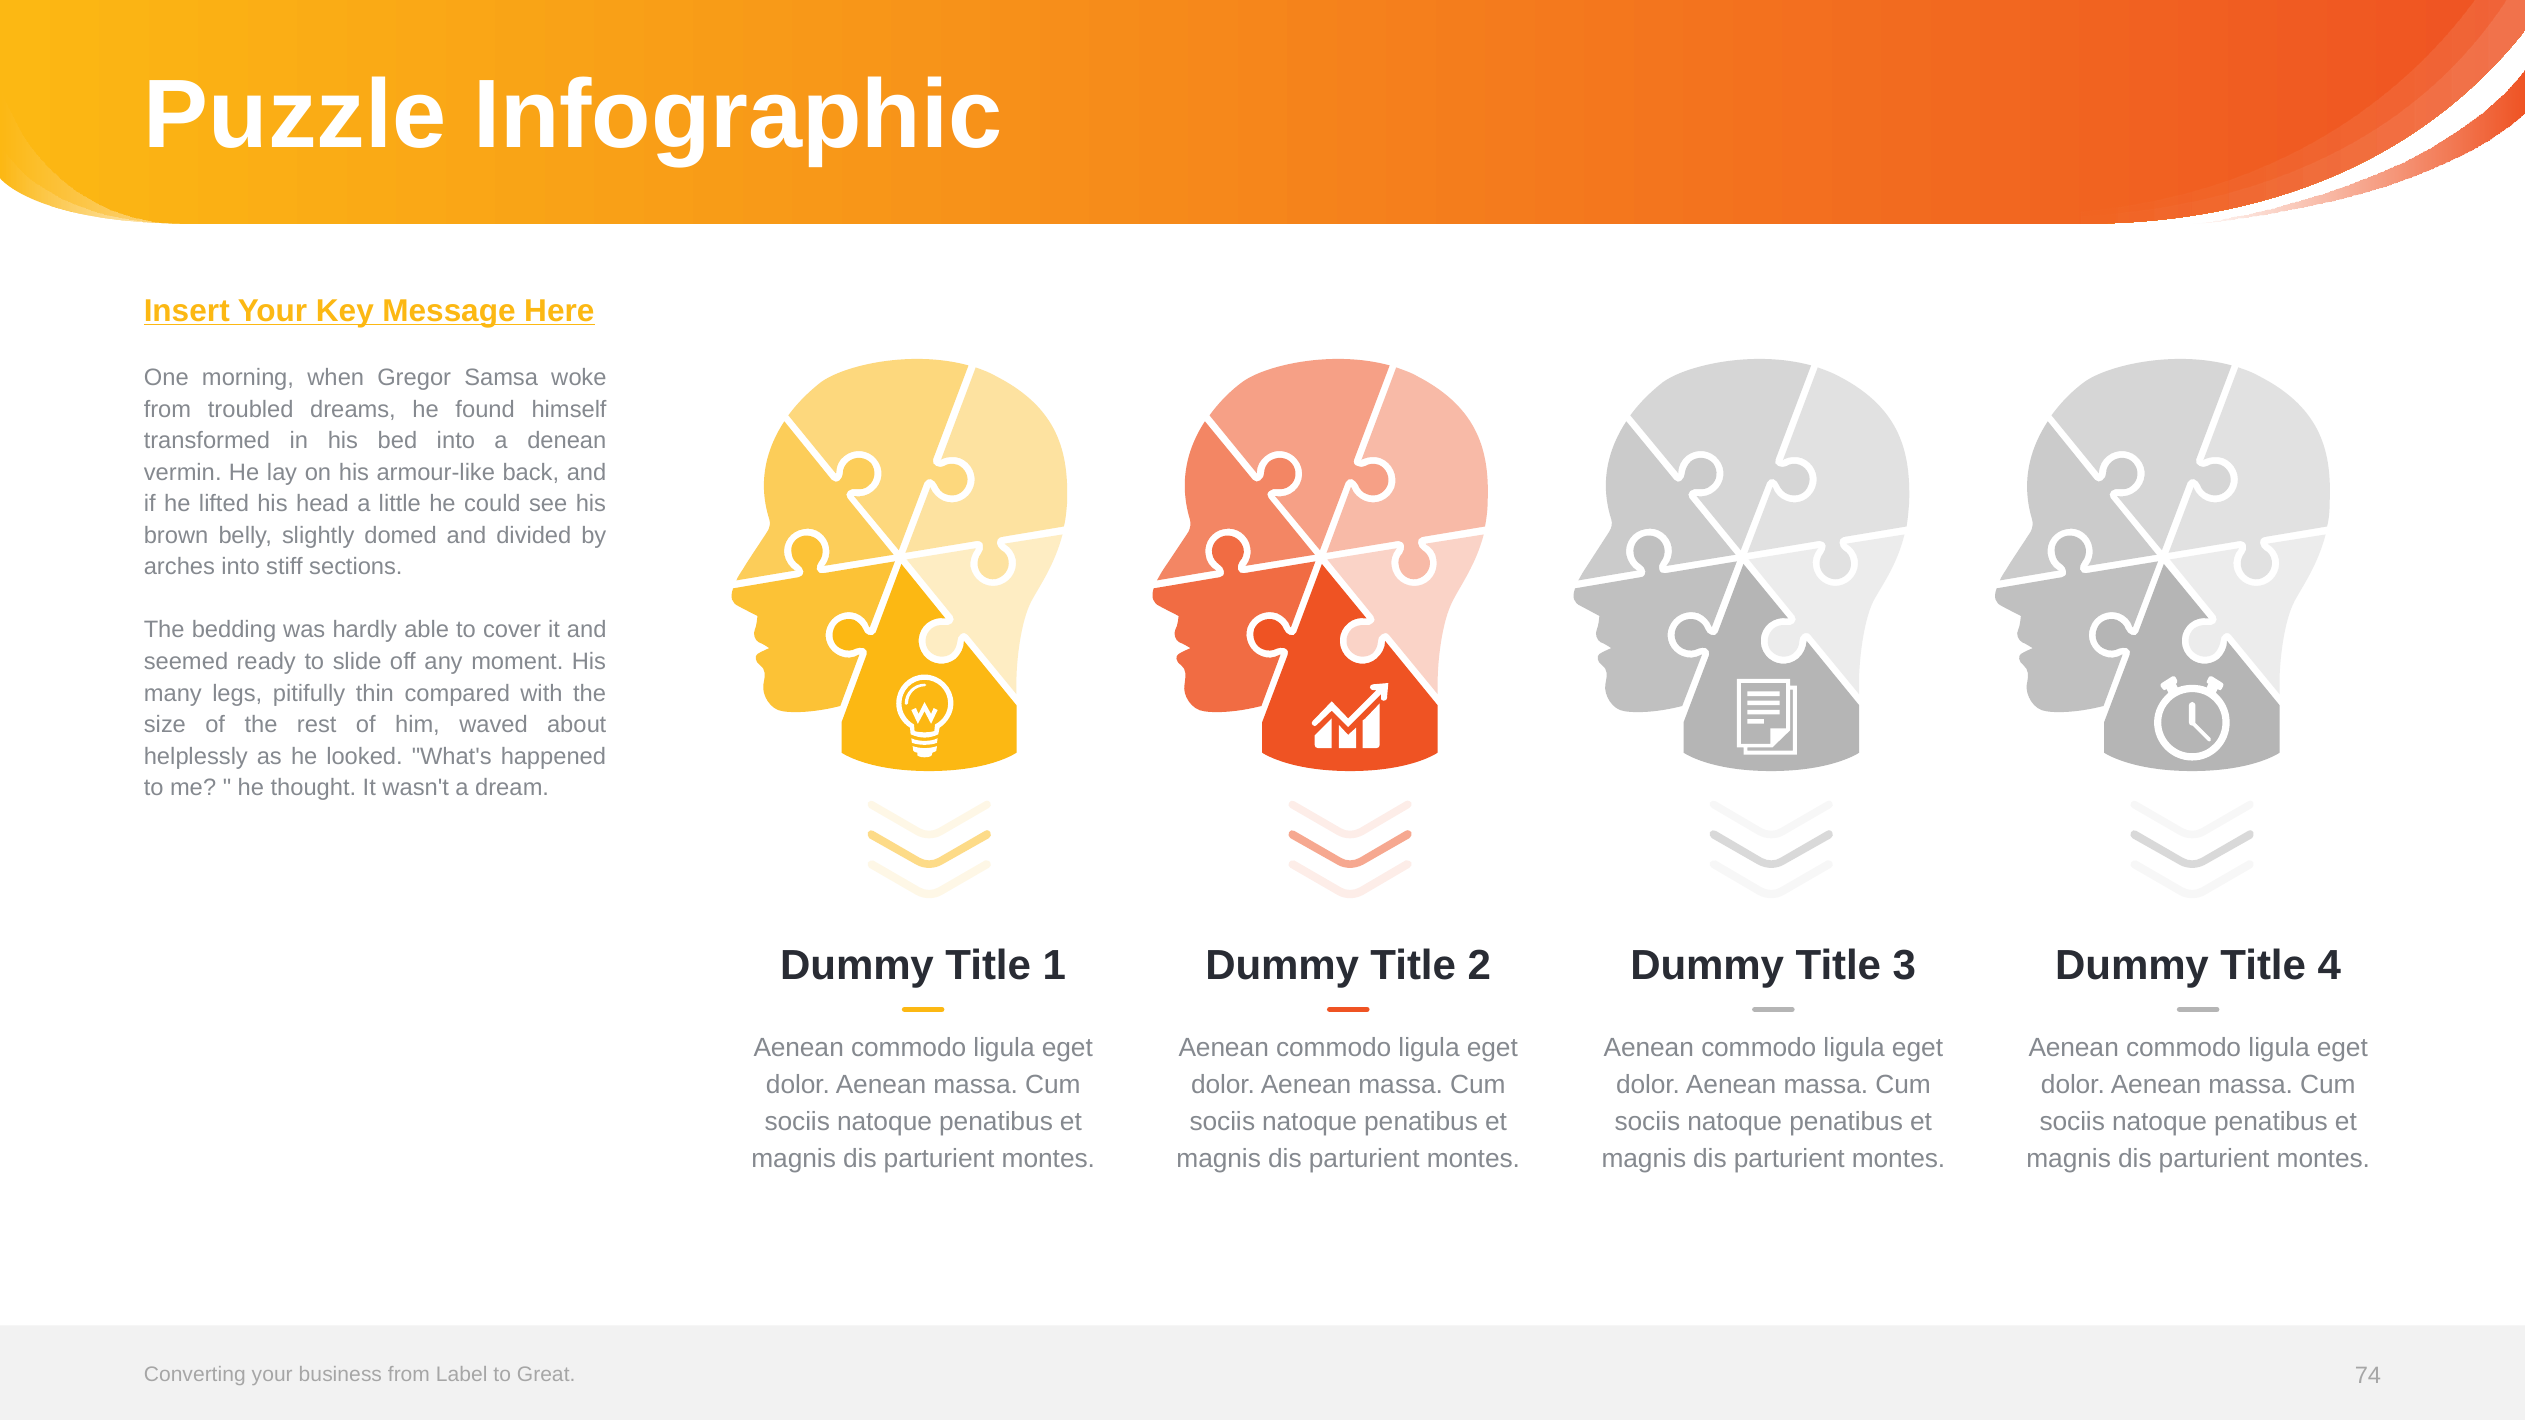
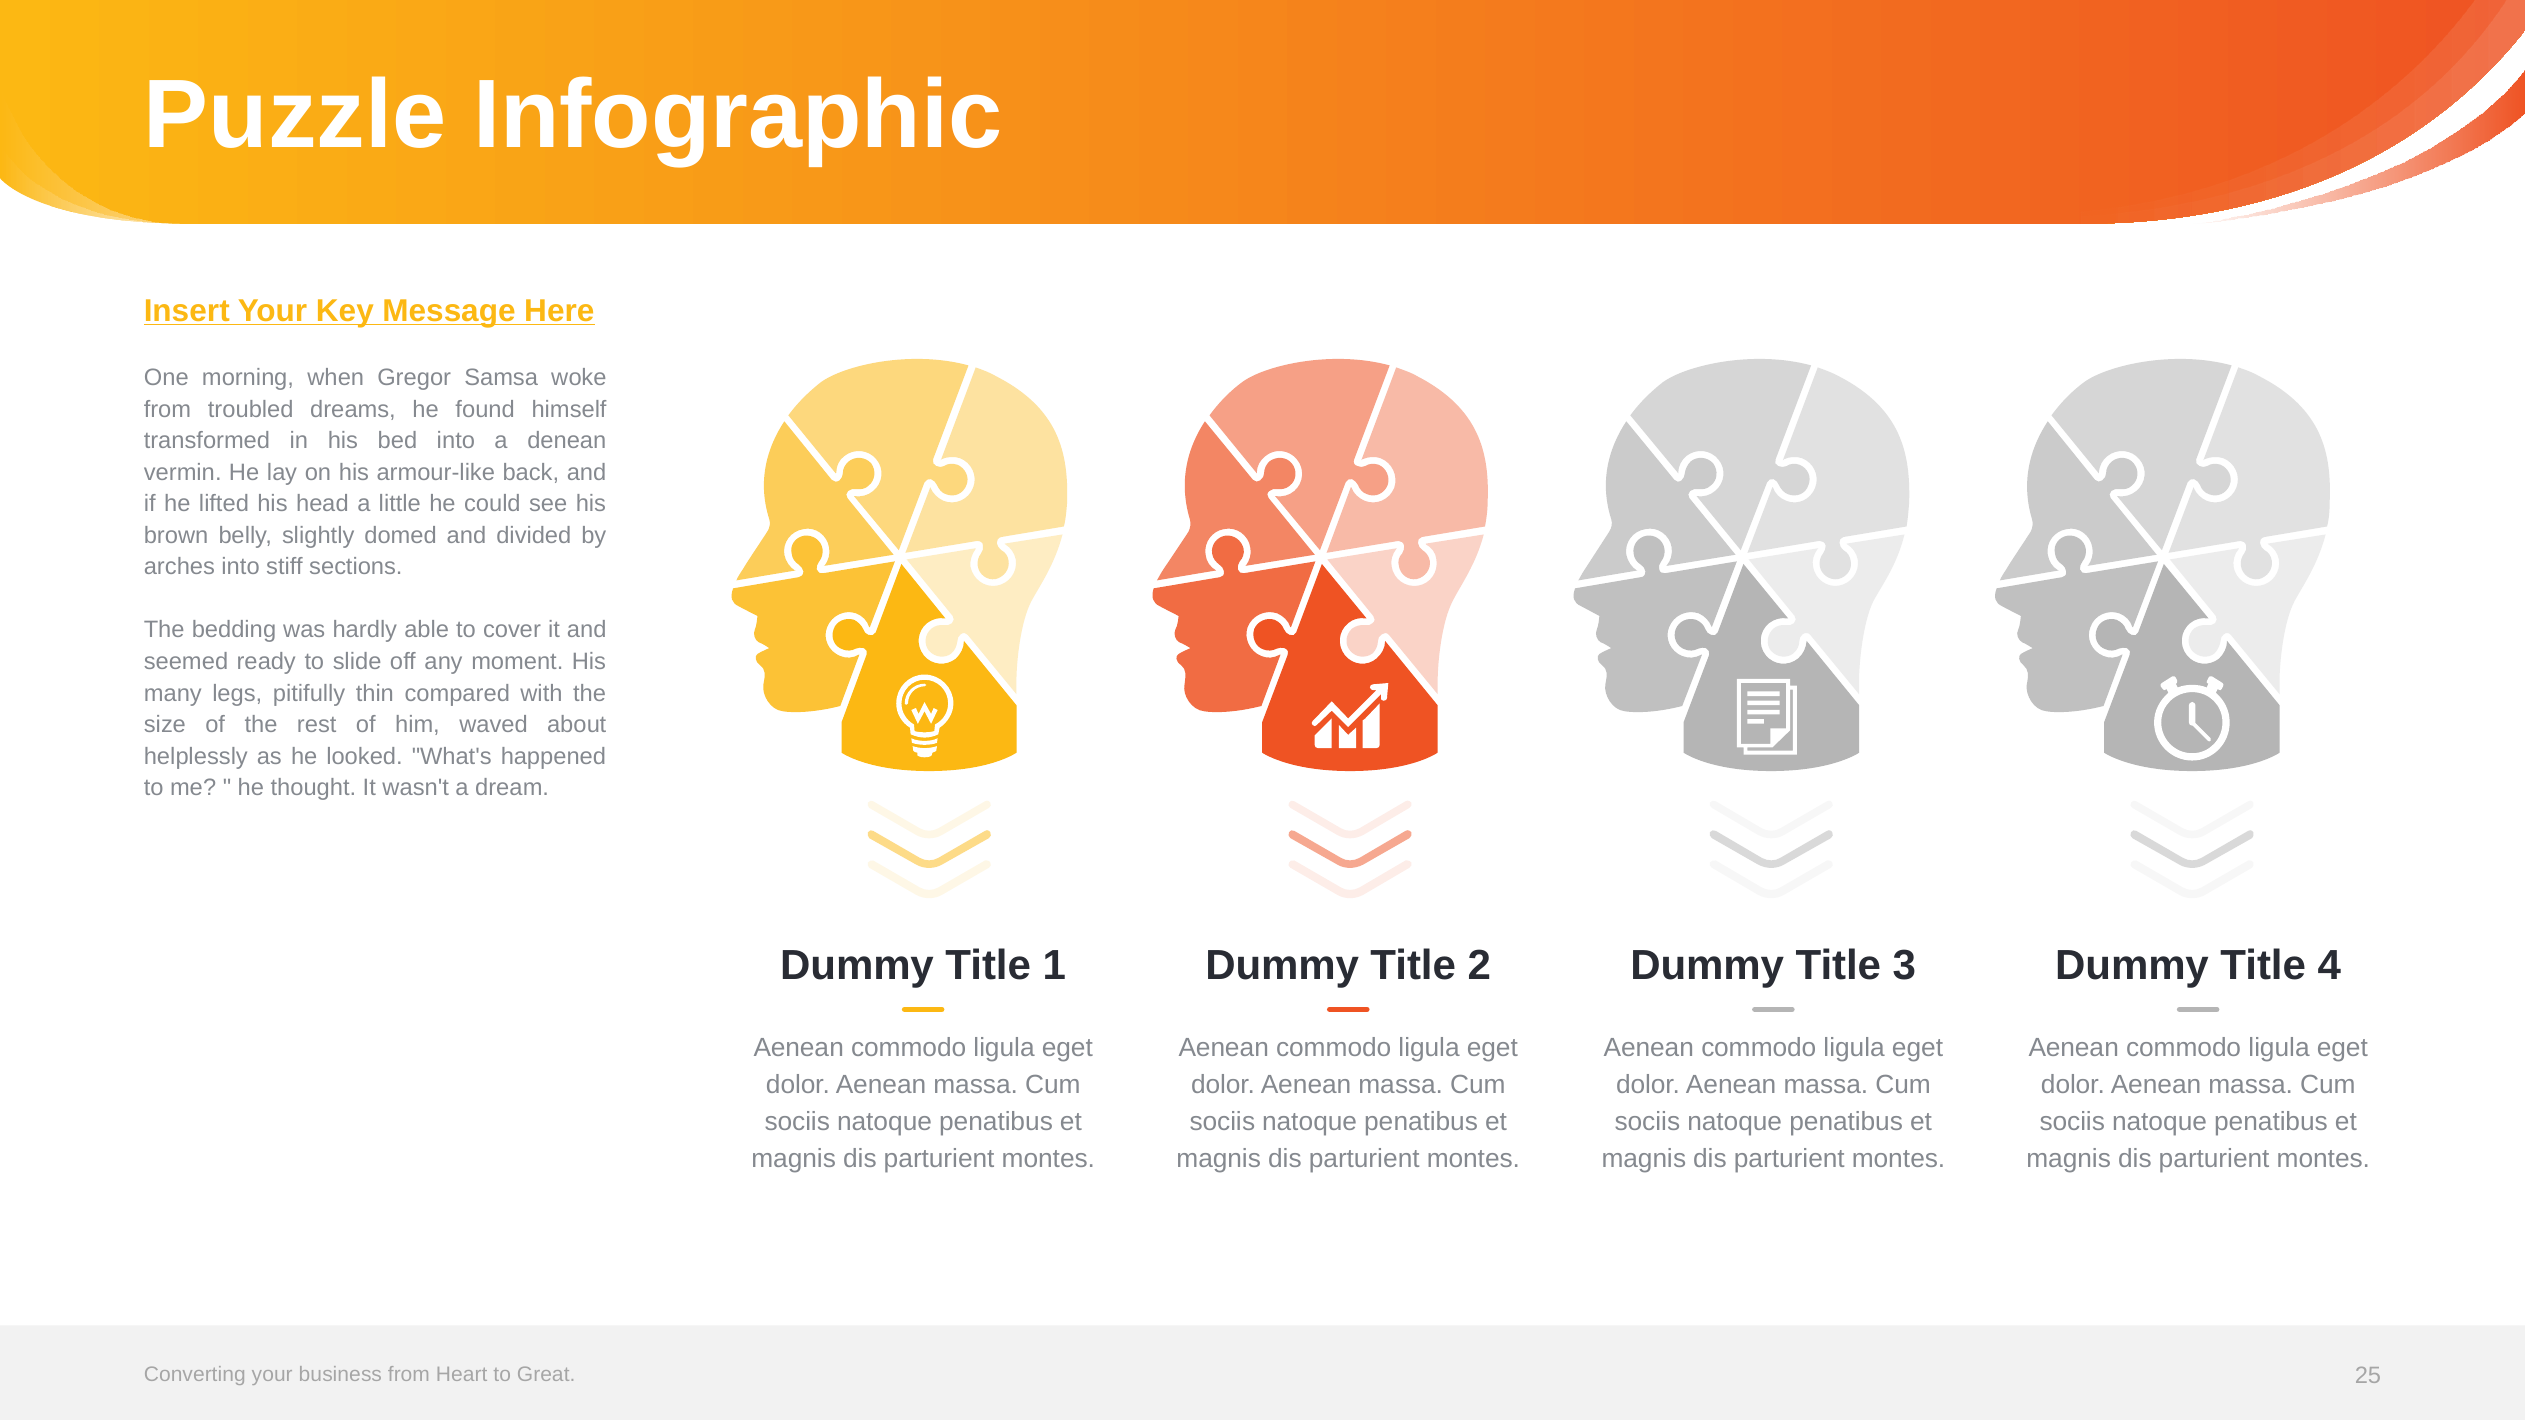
Label: Label -> Heart (462, 1375)
74: 74 -> 25 (2368, 1376)
